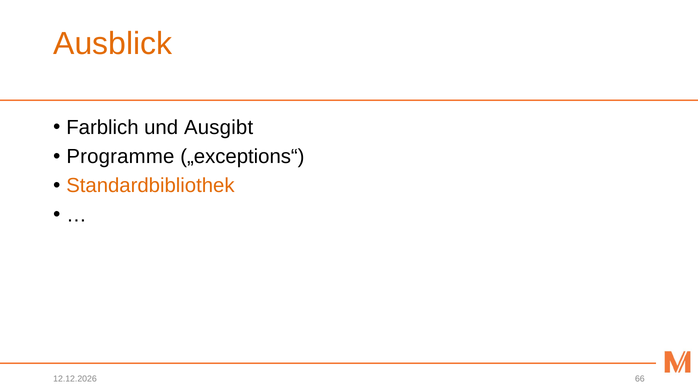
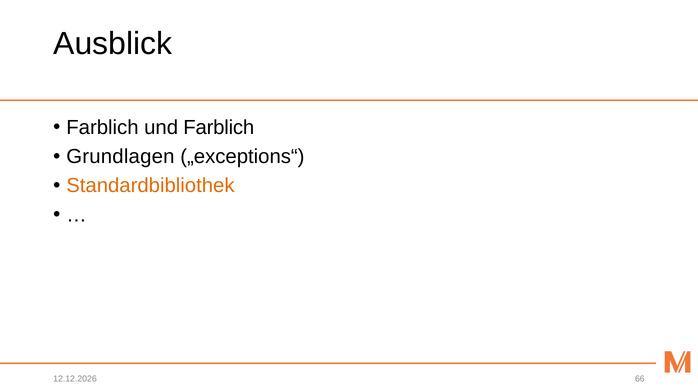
Ausblick colour: orange -> black (113, 44)
und Ausgibt: Ausgibt -> Farblich (219, 128)
Programme: Programme -> Grundlagen (120, 157)
